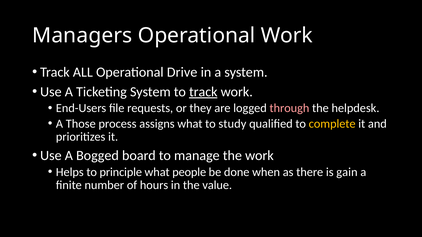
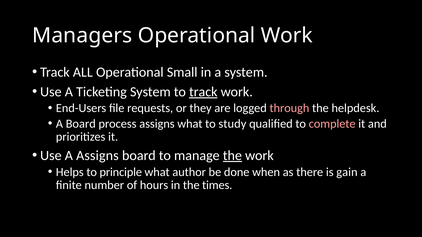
Drive: Drive -> Small (182, 72)
A Those: Those -> Board (81, 124)
complete colour: yellow -> pink (332, 124)
A Bogged: Bogged -> Assigns (97, 156)
the underline: none -> present (232, 156)
people: people -> author (189, 172)
value: value -> times (217, 186)
